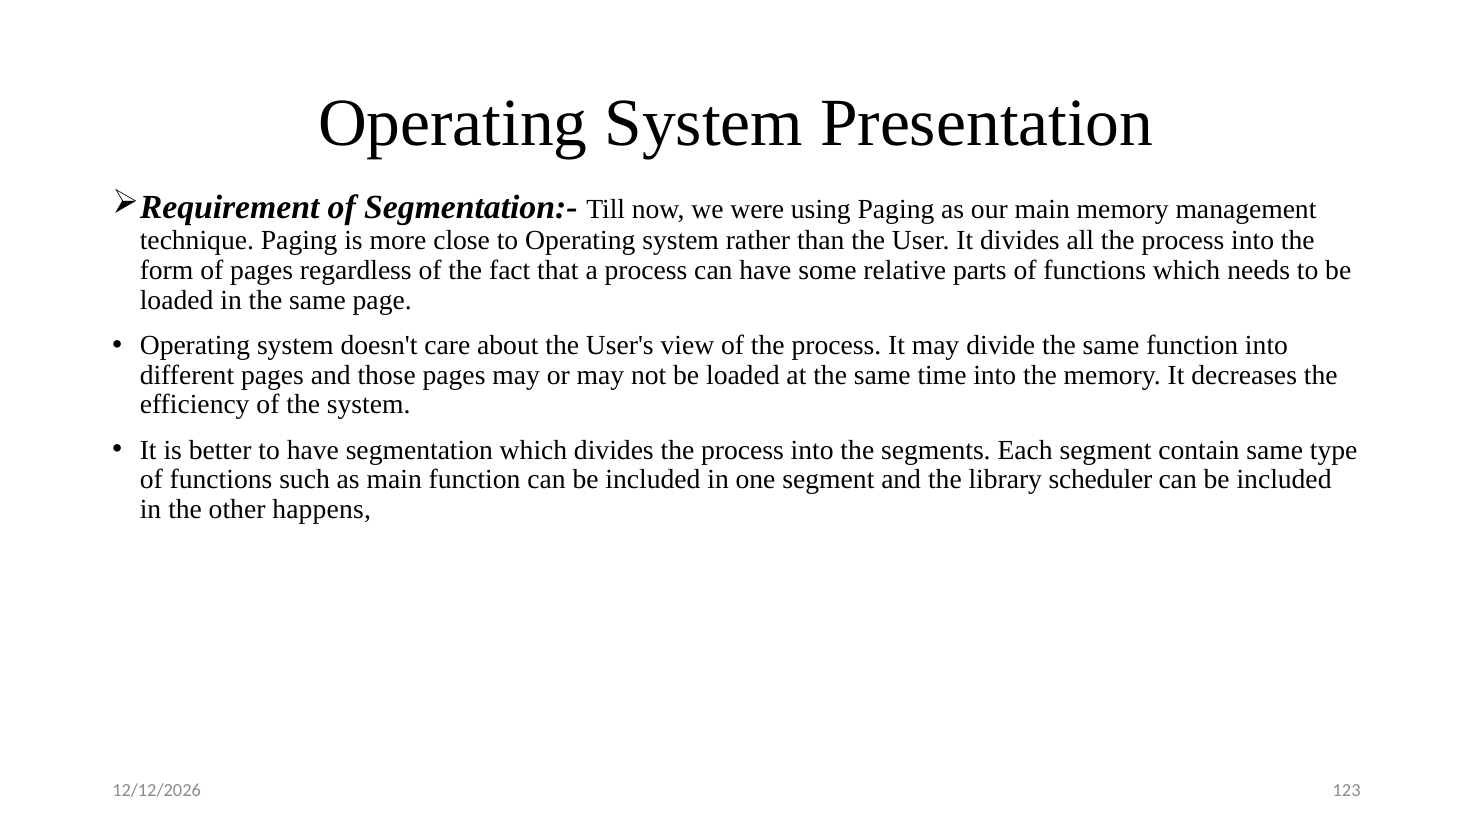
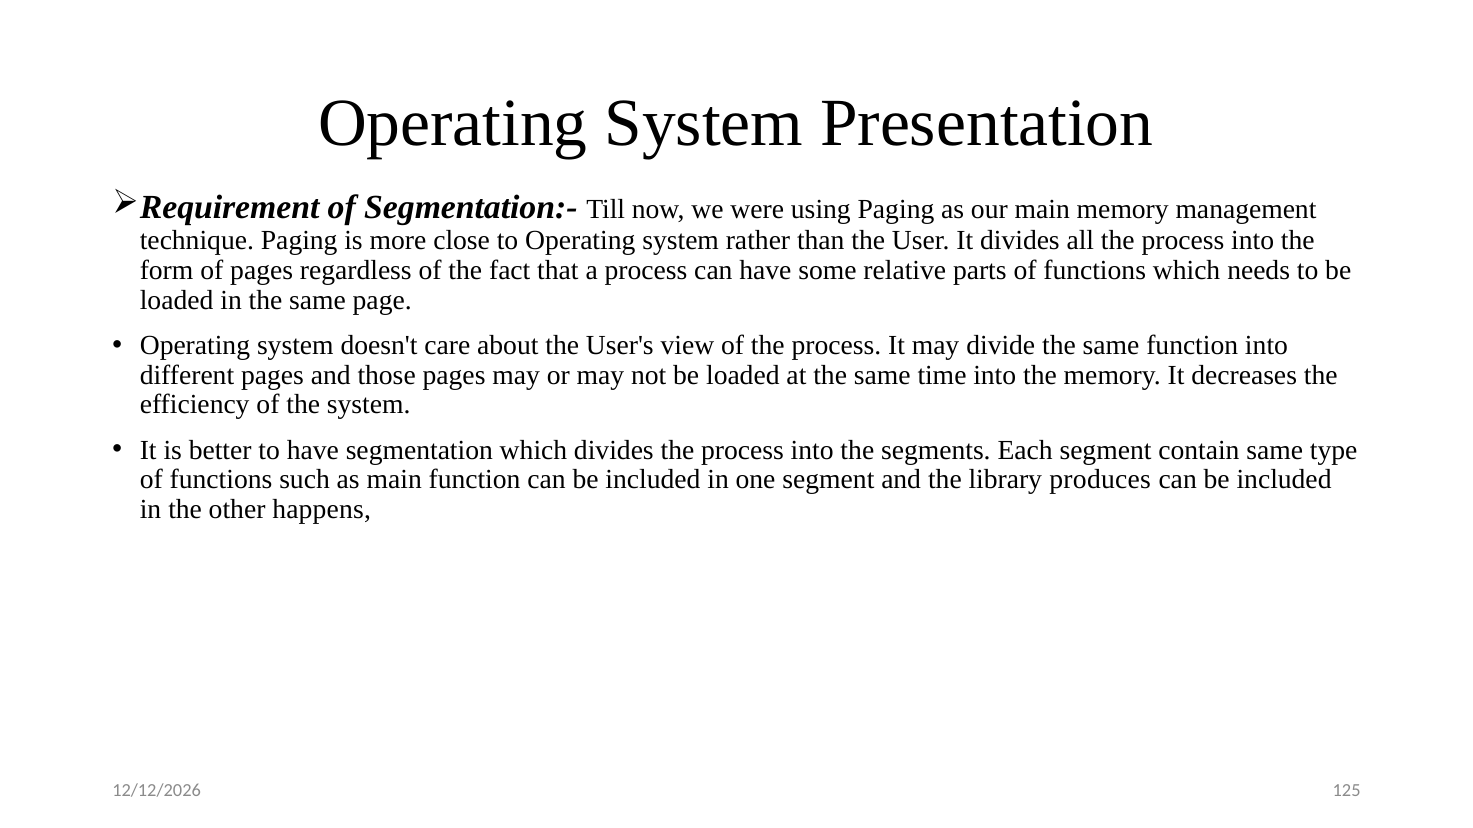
scheduler: scheduler -> produces (1100, 480)
123: 123 -> 125 (1347, 791)
